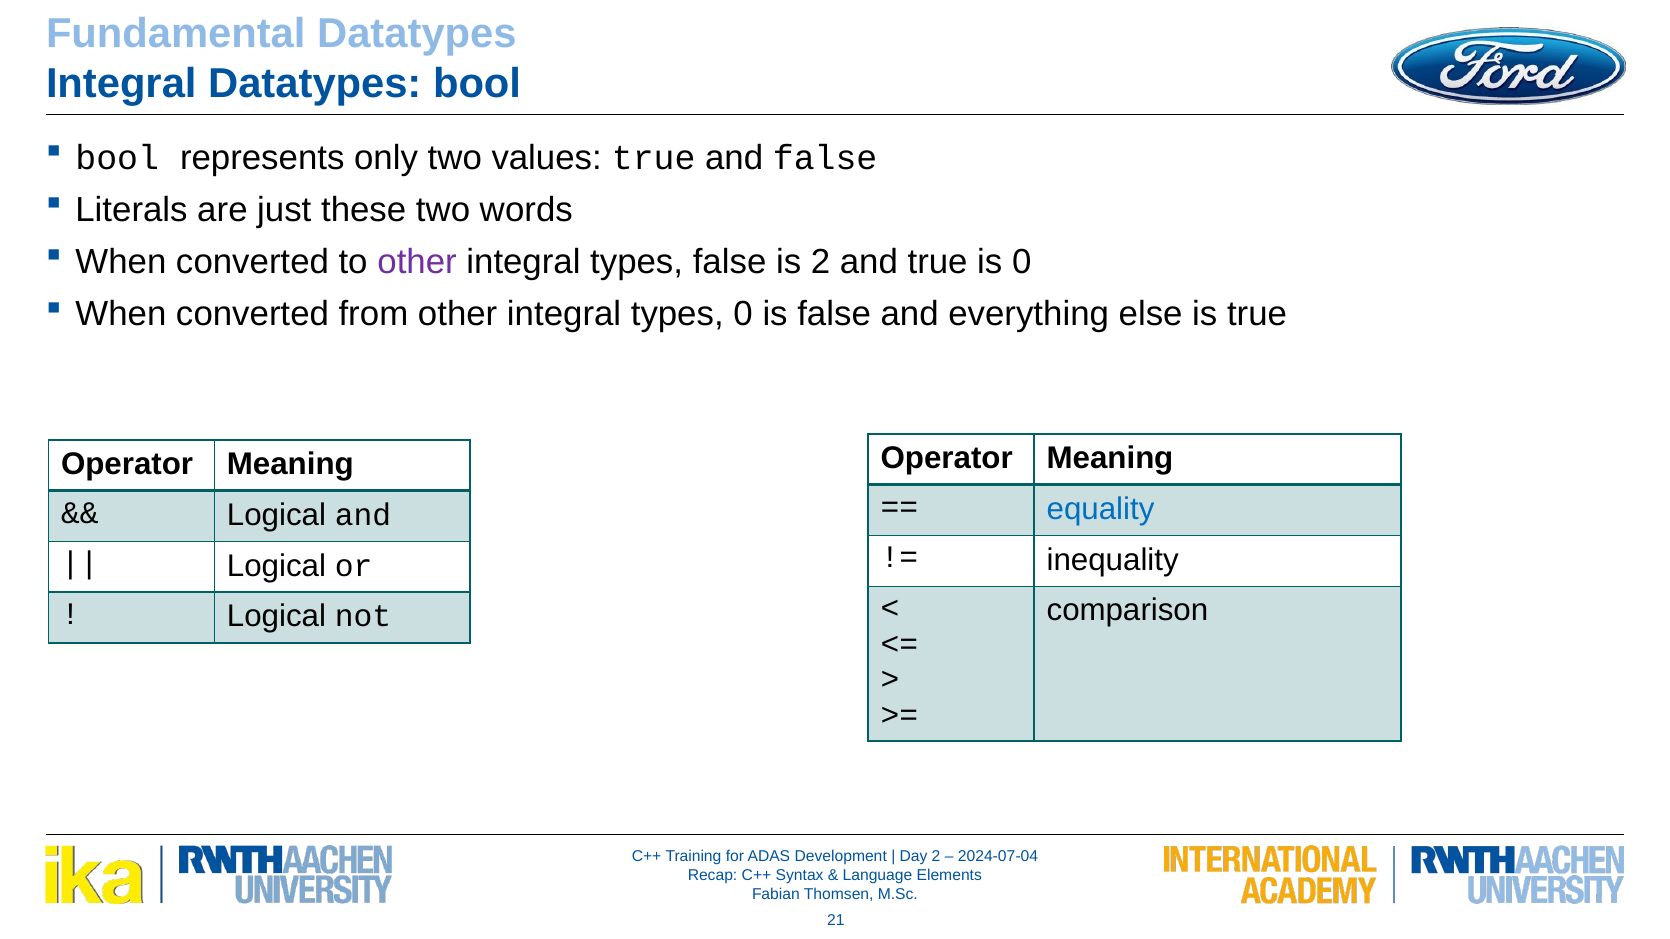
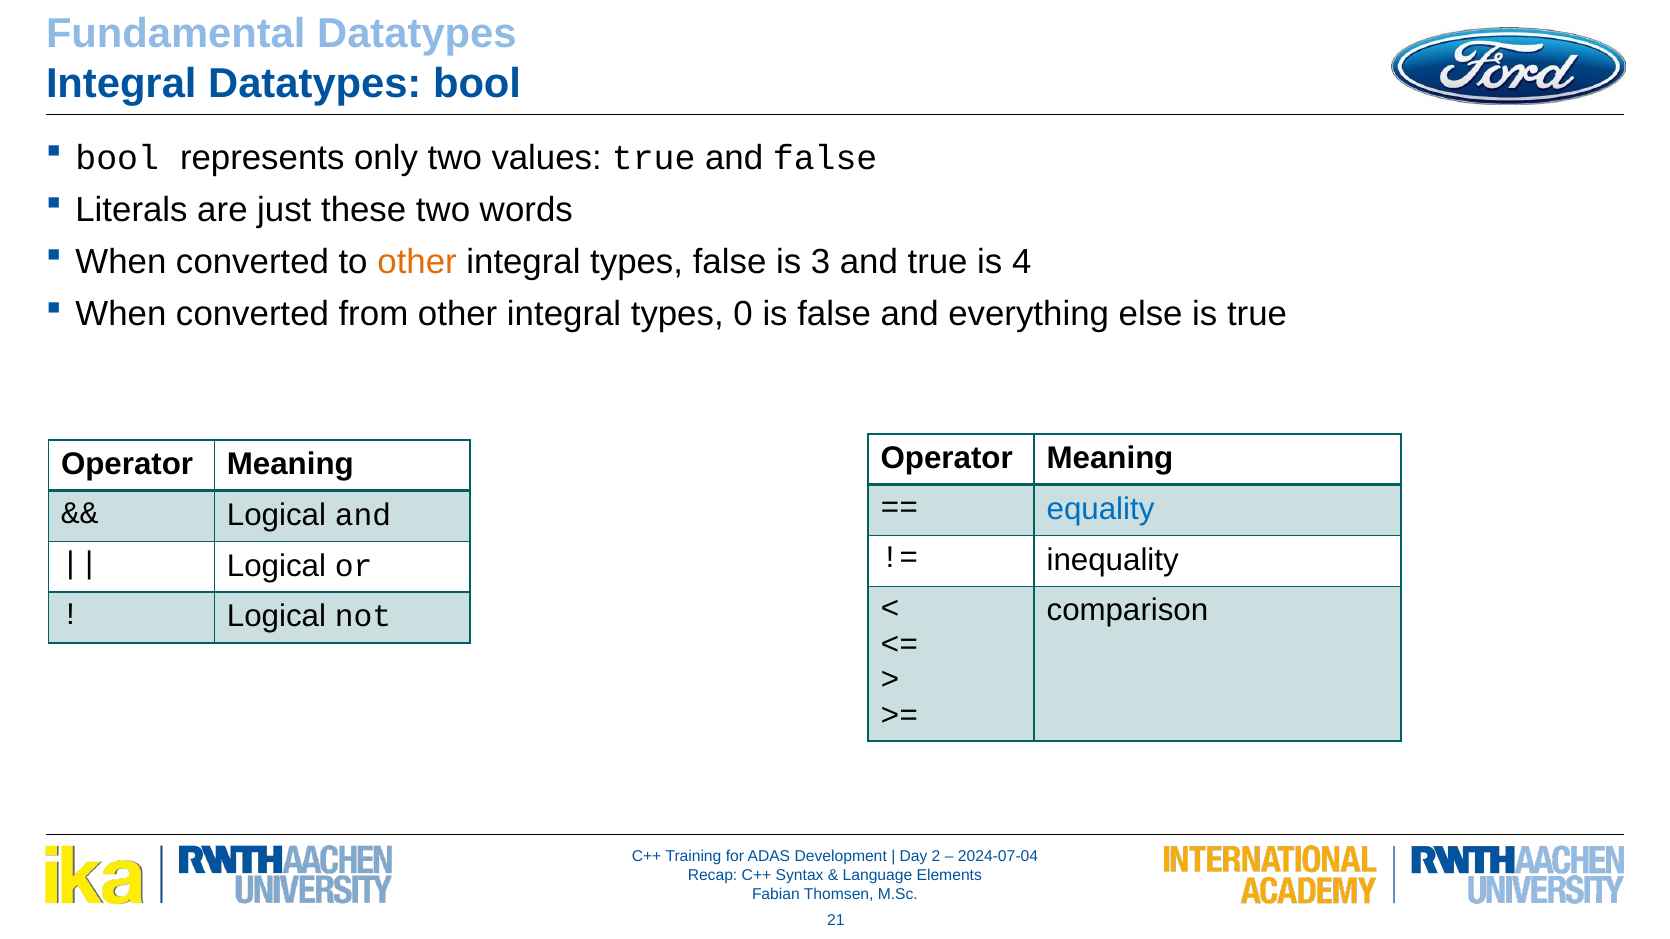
other colour: purple -> orange (417, 262)
is 2: 2 -> 3 (821, 262)
is 0: 0 -> 4 (1022, 262)
